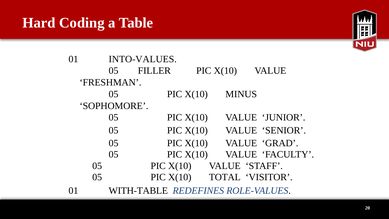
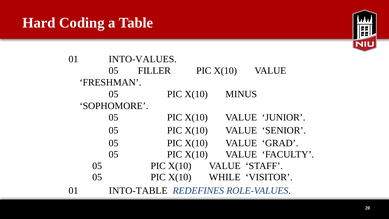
TOTAL: TOTAL -> WHILE (225, 177)
WITH-TABLE: WITH-TABLE -> INTO-TABLE (138, 190)
